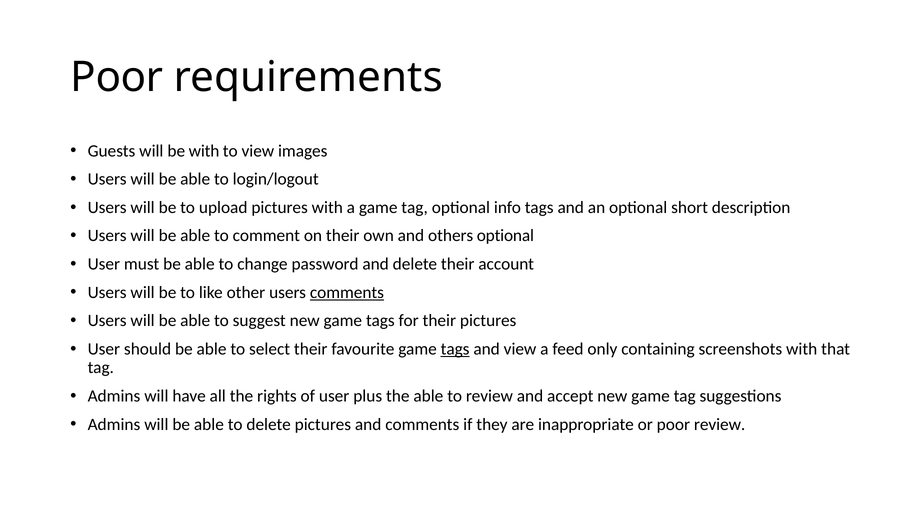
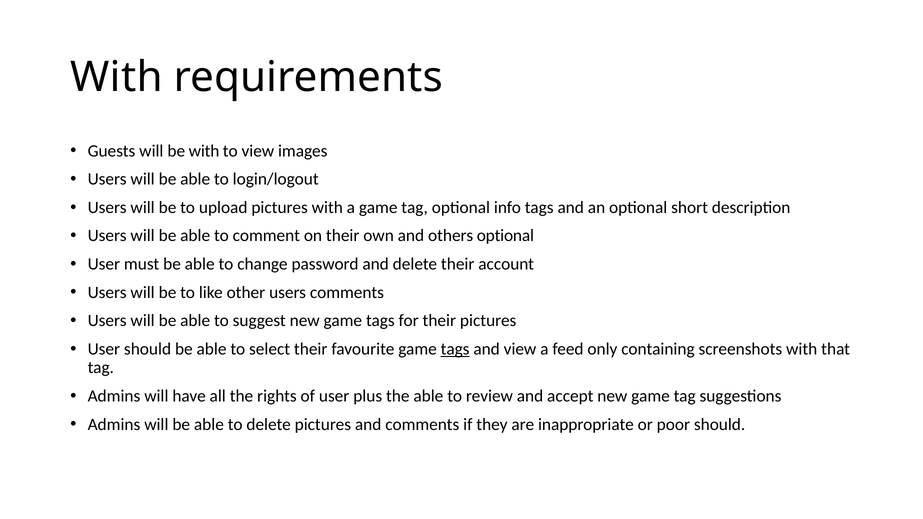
Poor: Poor -> With (117, 78)
comments underline: present -> none (347, 292)
poor review: review -> should (720, 424)
